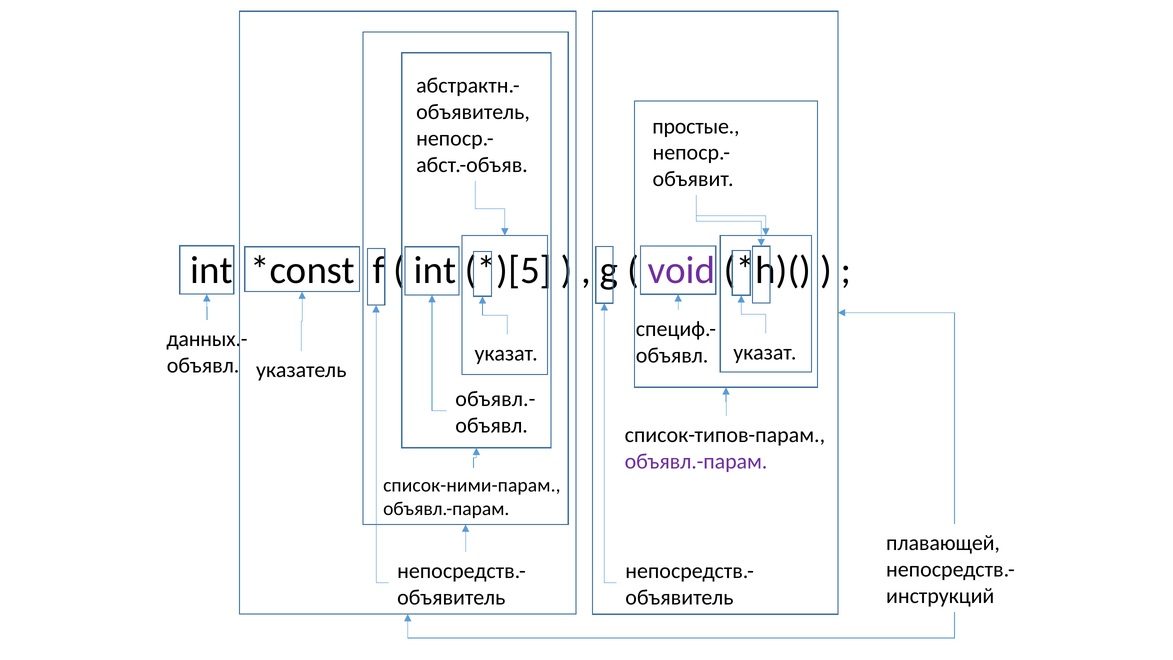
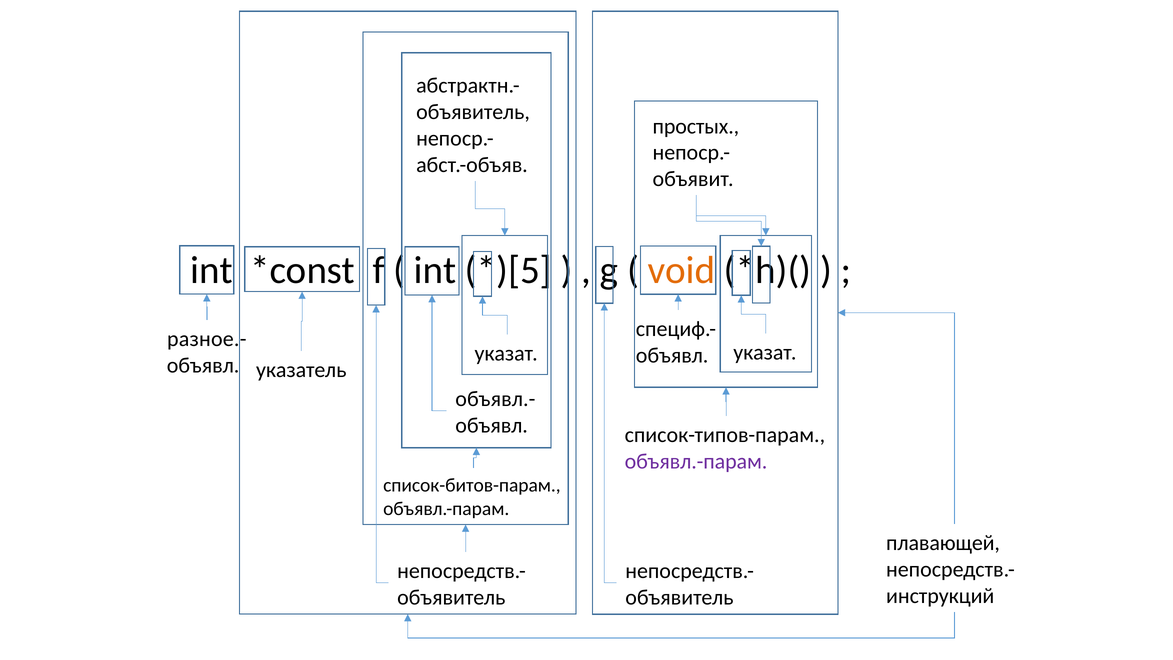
простые: простые -> простых (696, 126)
void colour: purple -> orange (681, 270)
данных.-: данных.- -> разное.- (207, 339)
список-ними-парам: список-ними-парам -> список-битов-парам (472, 485)
